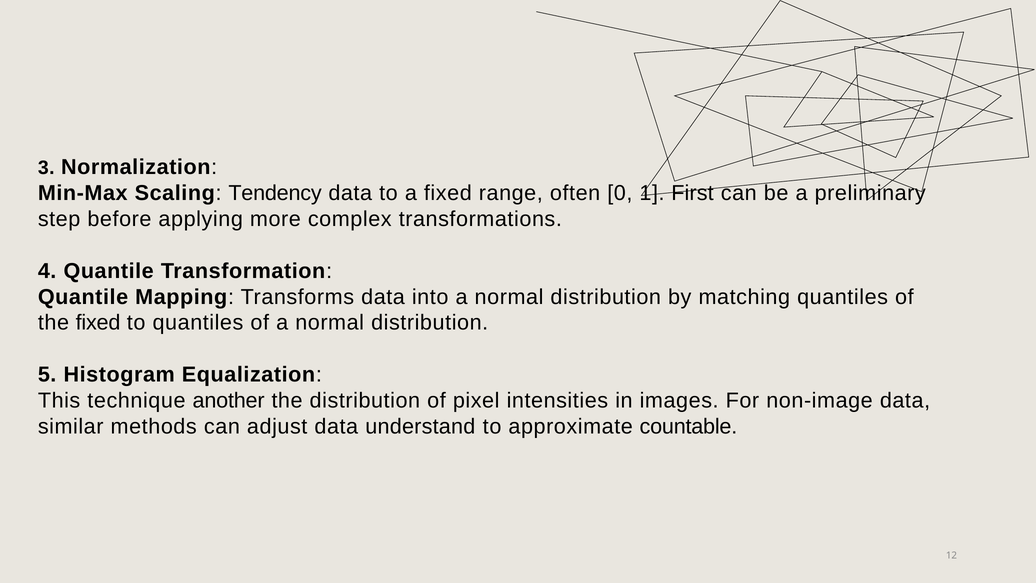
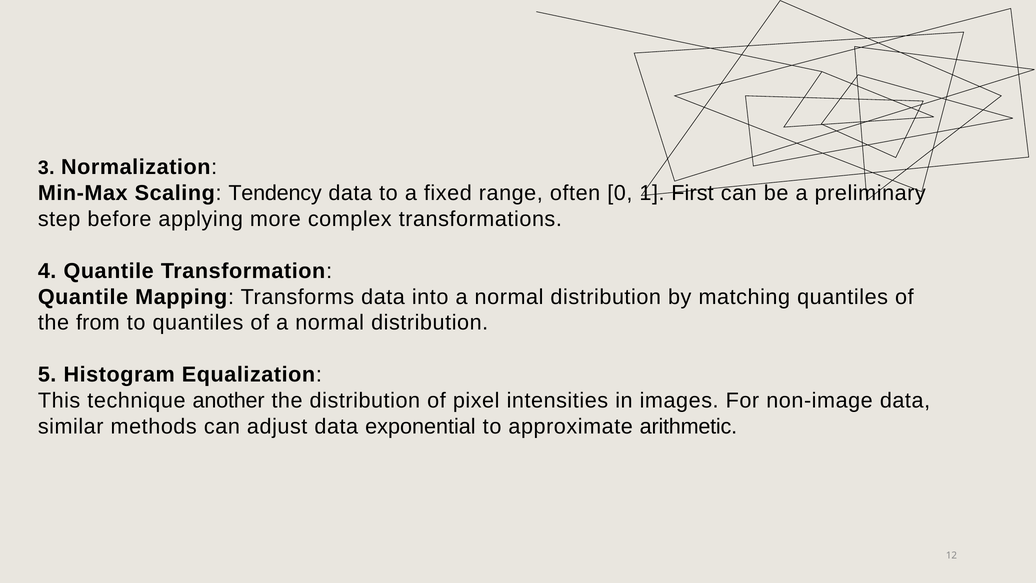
the fixed: fixed -> from (98, 323)
understand: understand -> exponential (420, 426)
countable: countable -> arithmetic (688, 426)
